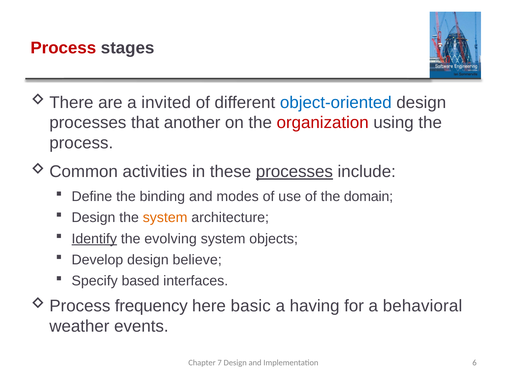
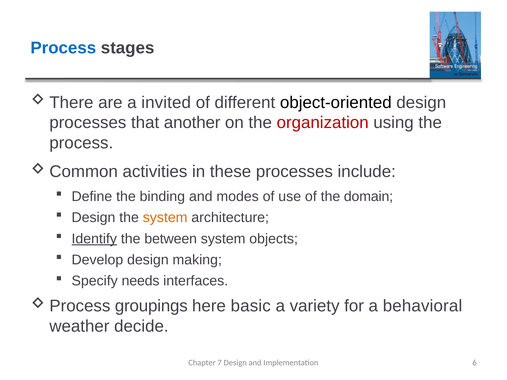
Process colour: red -> blue (63, 48)
object-oriented colour: blue -> black (336, 103)
processes underline: present -> none (294, 172)
evolving: evolving -> between (171, 239)
believe: believe -> making (197, 260)
based: based -> needs (141, 281)
frequency: frequency -> groupings (151, 306)
having: having -> variety (315, 306)
events: events -> decide (141, 327)
